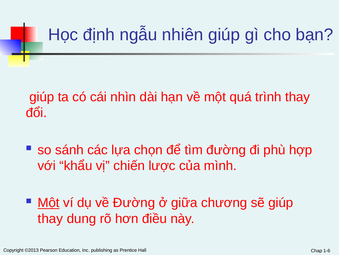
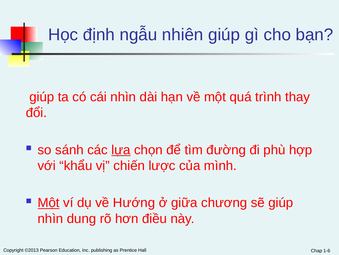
lựa underline: none -> present (121, 149)
về Đường: Đường -> Hướng (134, 202)
thay: thay -> nhìn (50, 218)
